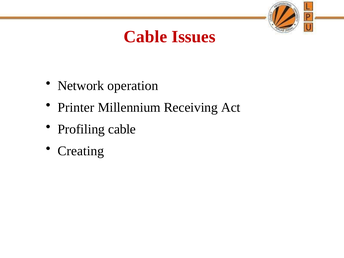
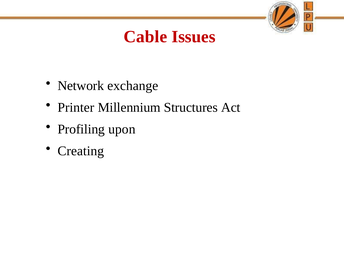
operation: operation -> exchange (133, 86)
Receiving: Receiving -> Structures (191, 107)
Profiling cable: cable -> upon (122, 129)
